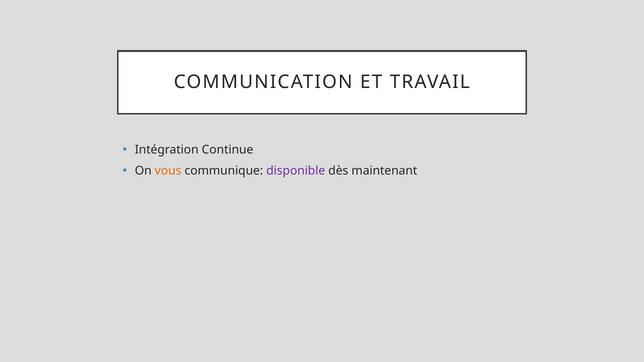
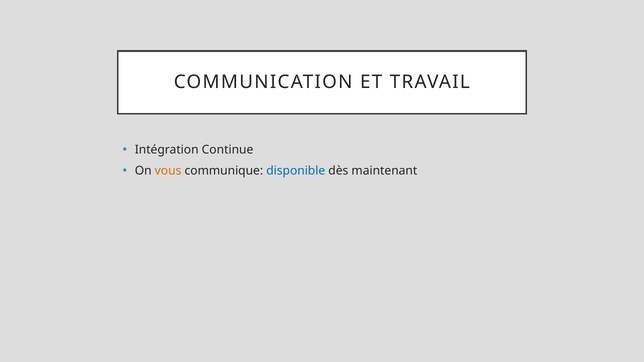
disponible colour: purple -> blue (296, 171)
